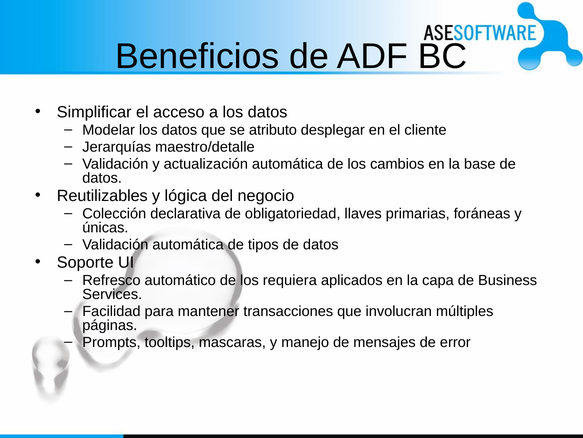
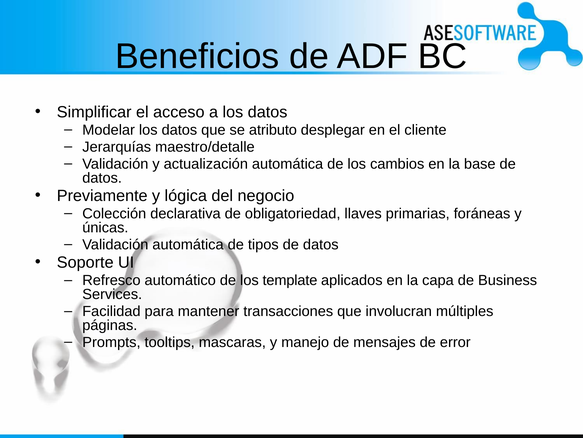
Reutilizables: Reutilizables -> Previamente (102, 196)
requiera: requiera -> template (290, 280)
